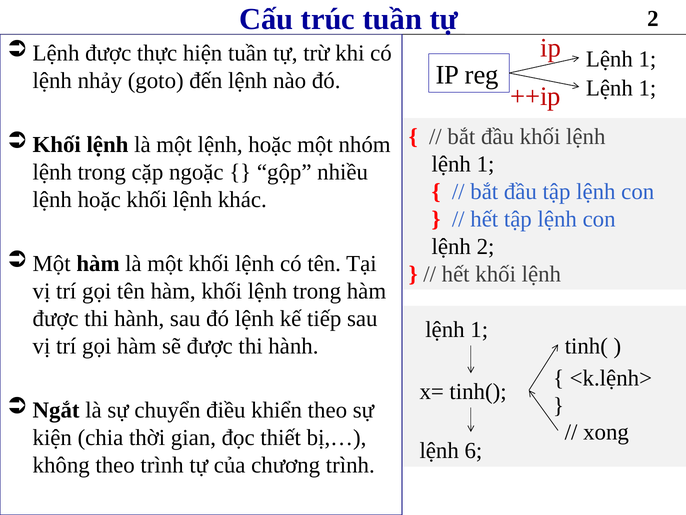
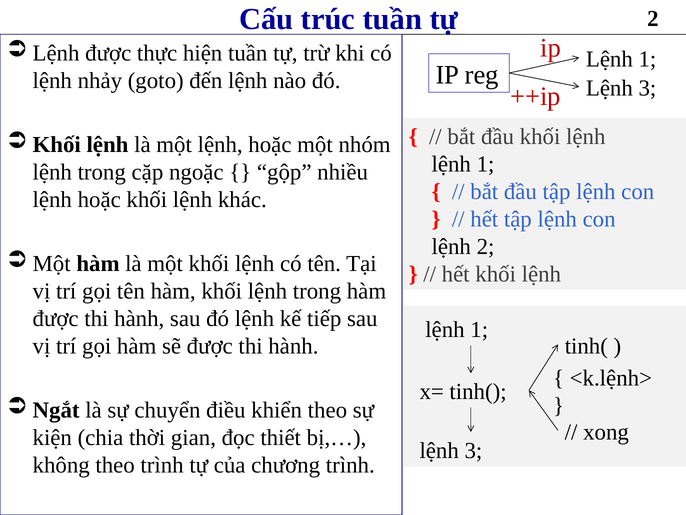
1: 1 -> 3 (647, 88)
6: 6 -> 3 (473, 450)
